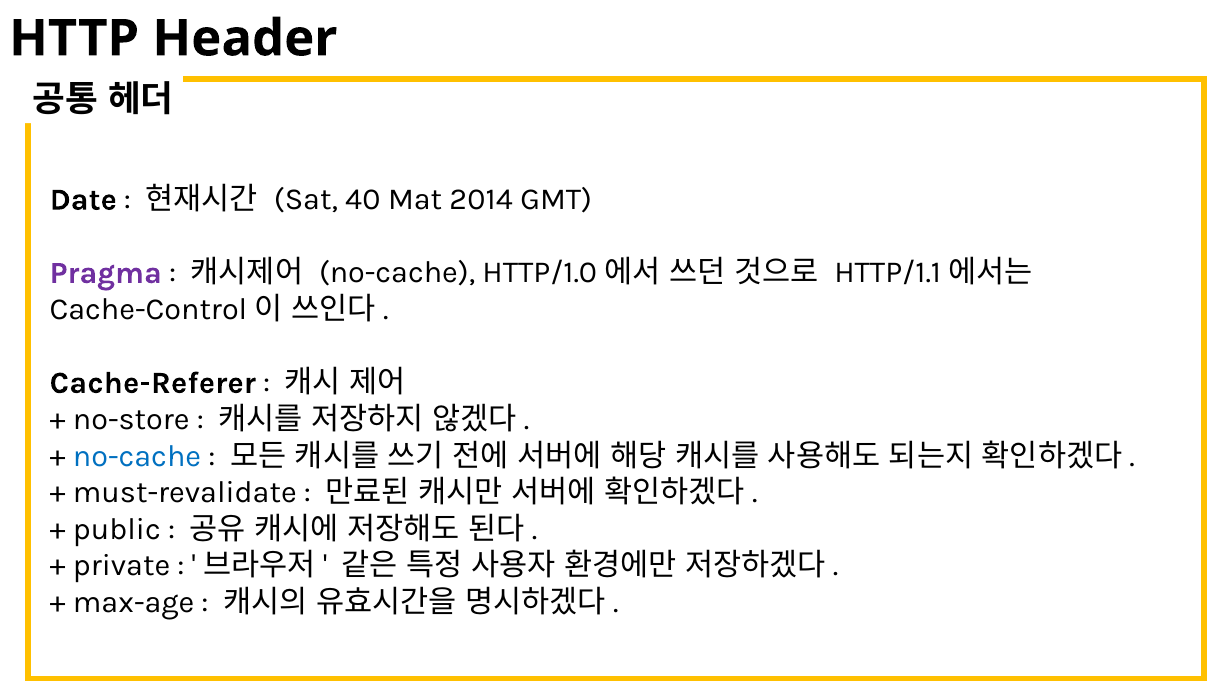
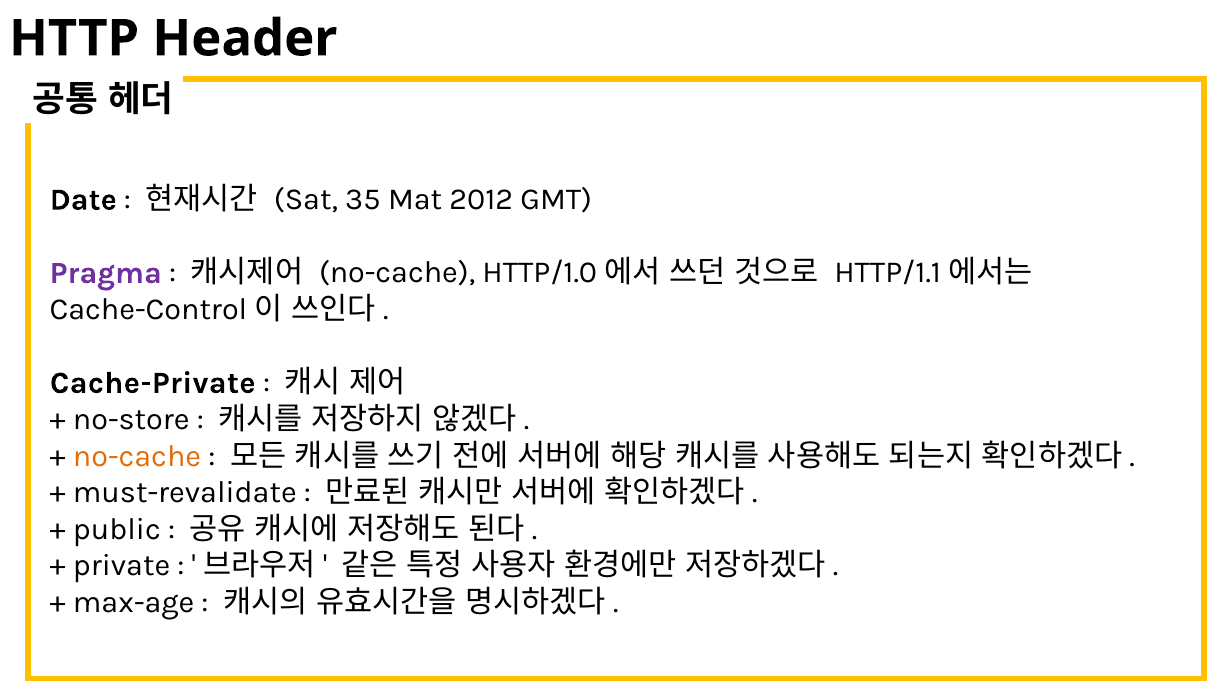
40: 40 -> 35 (363, 200)
2014: 2014 -> 2012 (481, 200)
Cache-Referer: Cache-Referer -> Cache-Private (153, 383)
no-cache colour: blue -> orange (137, 456)
